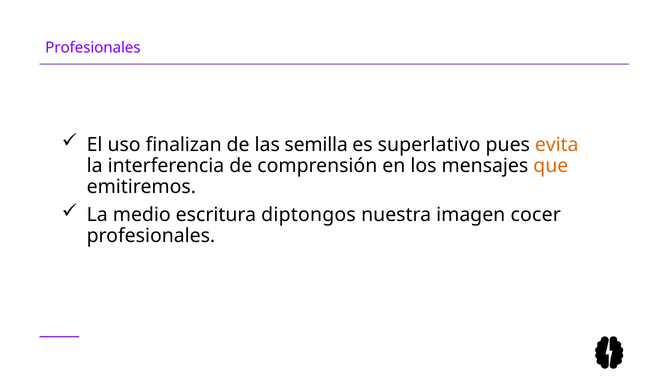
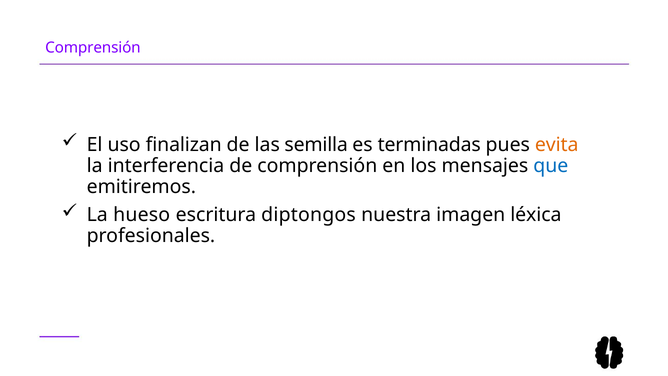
Profesionales: Profesionales -> Comprensión (93, 47)
superlativo: superlativo -> terminadas (429, 145)
que colour: orange -> blue (551, 166)
medio: medio -> hueso (142, 215)
cocer: cocer -> léxica (536, 215)
